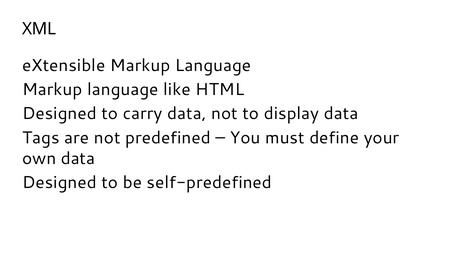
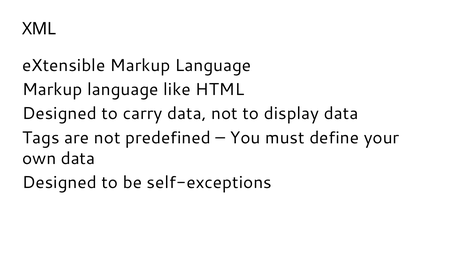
self-predefined: self-predefined -> self-exceptions (209, 183)
